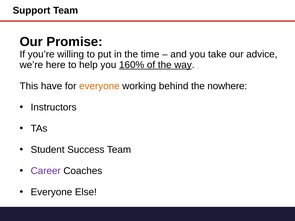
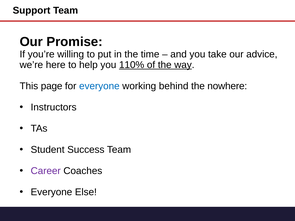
160%: 160% -> 110% (132, 65)
have: have -> page (52, 86)
everyone colour: orange -> blue (99, 86)
